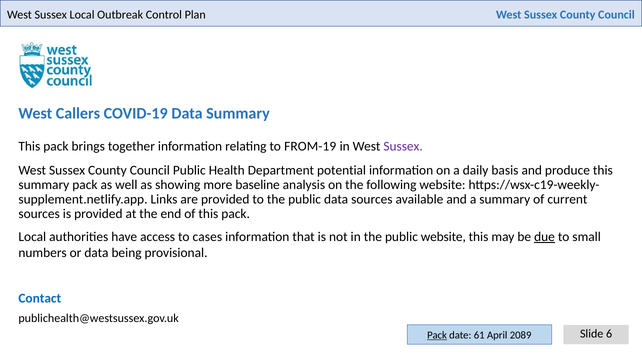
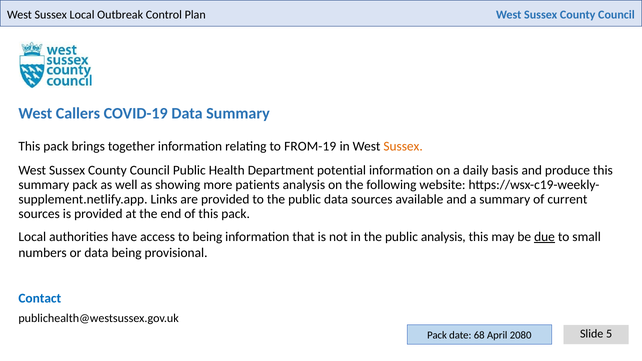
Sussex colour: purple -> orange (403, 147)
baseline: baseline -> patients (258, 185)
to cases: cases -> being (207, 237)
public website: website -> analysis (443, 237)
6: 6 -> 5 (609, 334)
Pack underline: present -> none (437, 335)
61: 61 -> 68 (479, 335)
2089: 2089 -> 2080 (521, 335)
